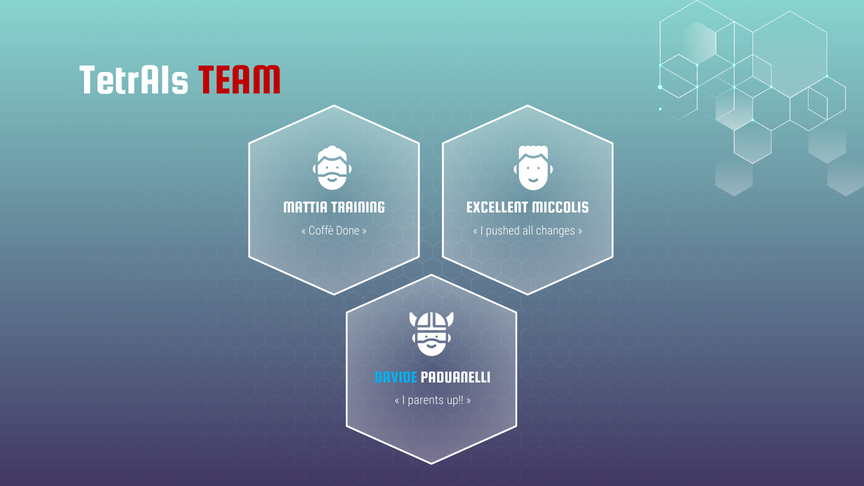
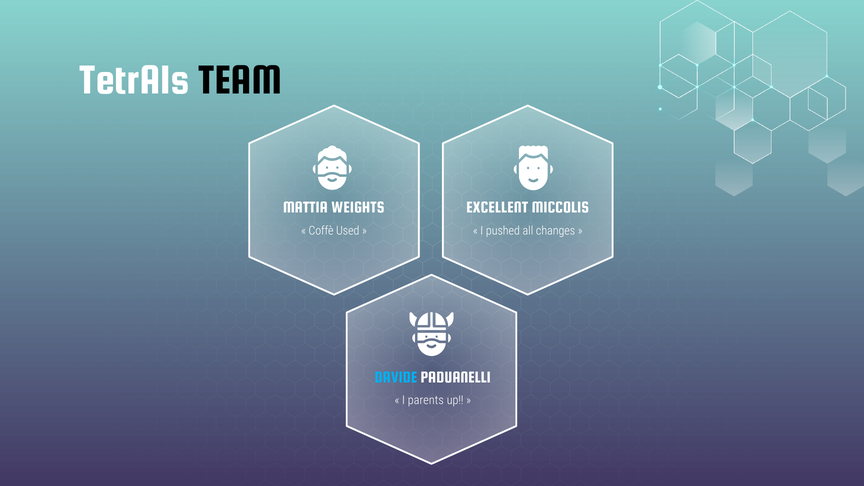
TEAM colour: red -> black (240, 80)
TRAINING: TRAINING -> WEIGHTS (358, 207)
Done: Done -> Used (348, 231)
